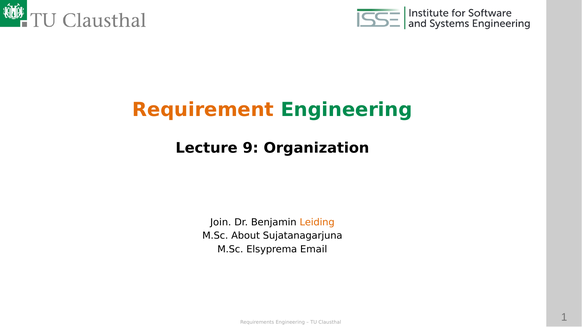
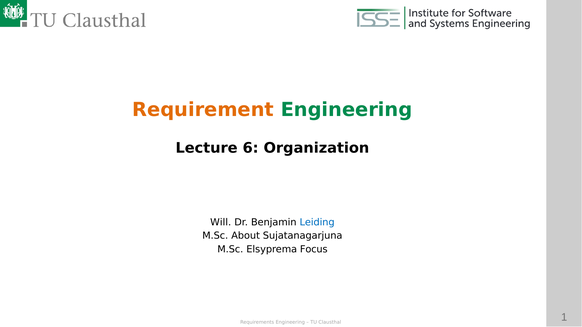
9: 9 -> 6 (251, 148)
Join: Join -> Will (221, 222)
Leiding colour: orange -> blue (317, 222)
Email: Email -> Focus (314, 250)
